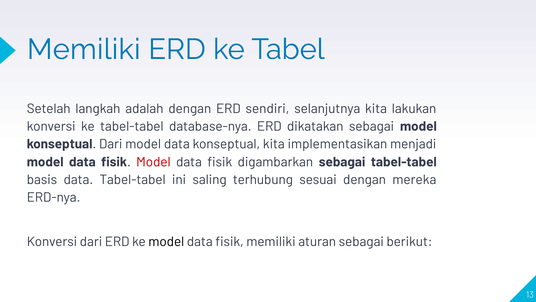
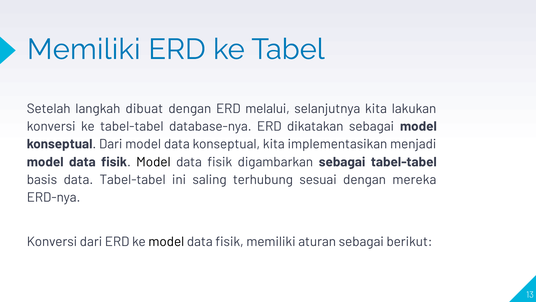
adalah: adalah -> dibuat (144, 109)
sendiri: sendiri -> melalui (268, 109)
Model colour: red -> black (153, 162)
